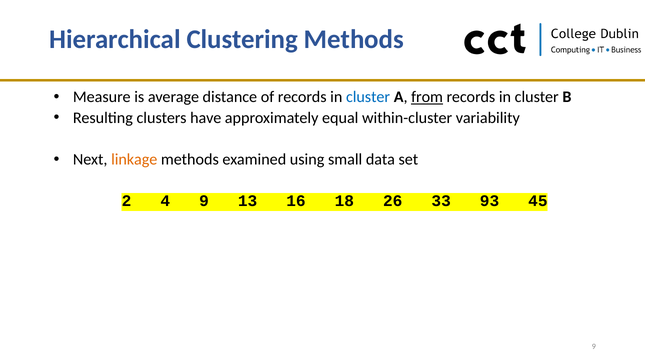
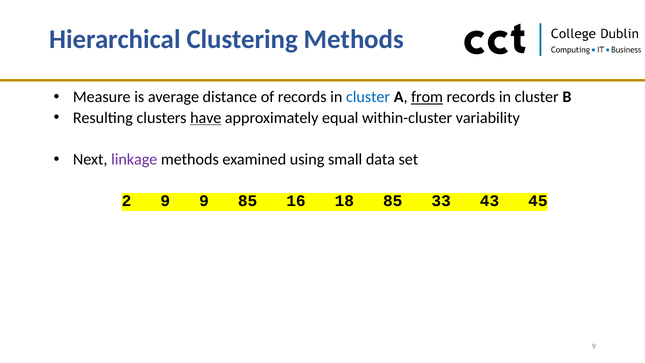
have underline: none -> present (206, 118)
linkage colour: orange -> purple (134, 159)
2 4: 4 -> 9 (165, 201)
9 13: 13 -> 85 (248, 201)
18 26: 26 -> 85 (393, 201)
93: 93 -> 43 (490, 201)
